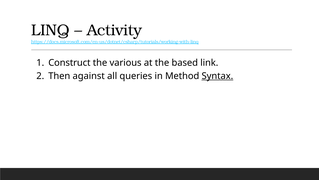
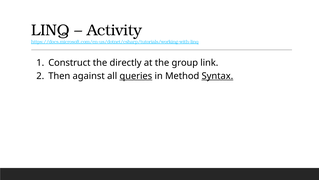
various: various -> directly (126, 63)
based: based -> group (185, 63)
queries underline: none -> present (136, 76)
